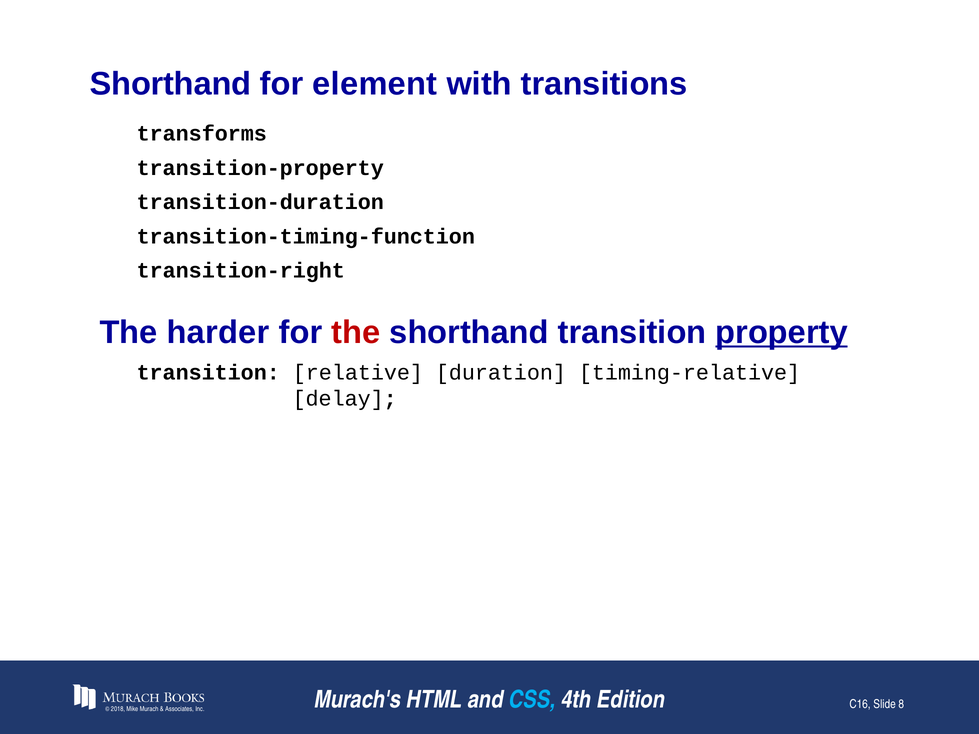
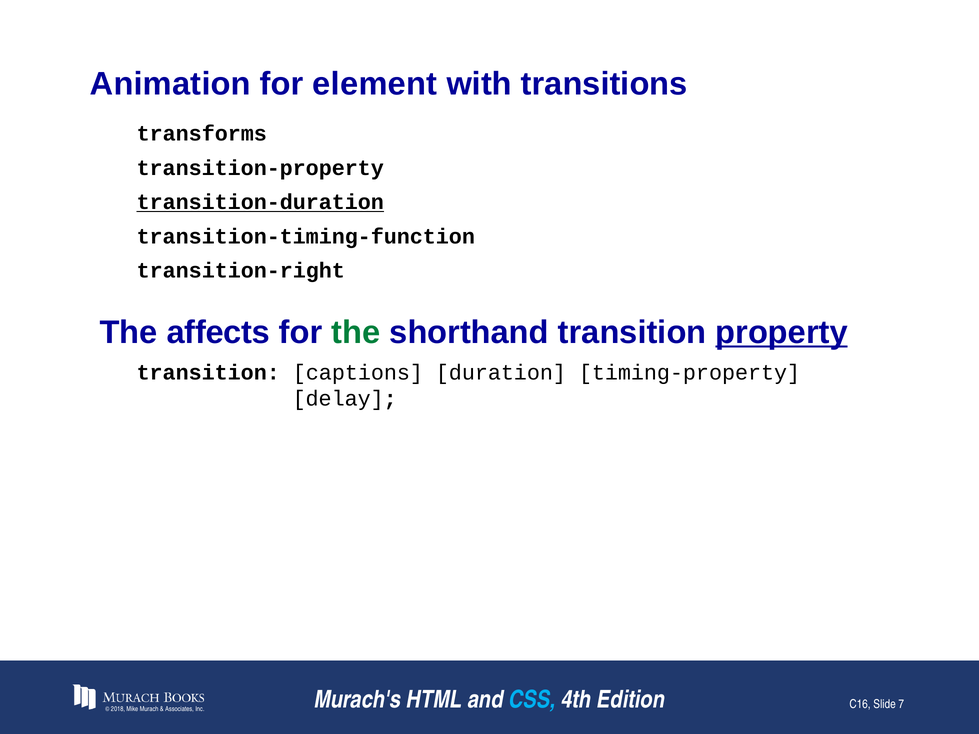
Shorthand: Shorthand -> Animation (170, 84)
transition-duration underline: none -> present (260, 202)
harder: harder -> affects (218, 333)
the colour: red -> green (356, 333)
relative: relative -> captions (358, 373)
timing-relative: timing-relative -> timing-property (690, 373)
8: 8 -> 7 (901, 704)
